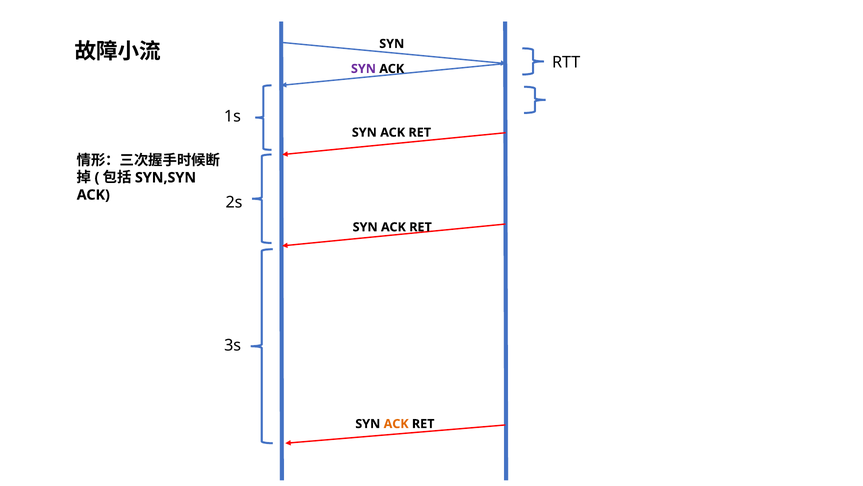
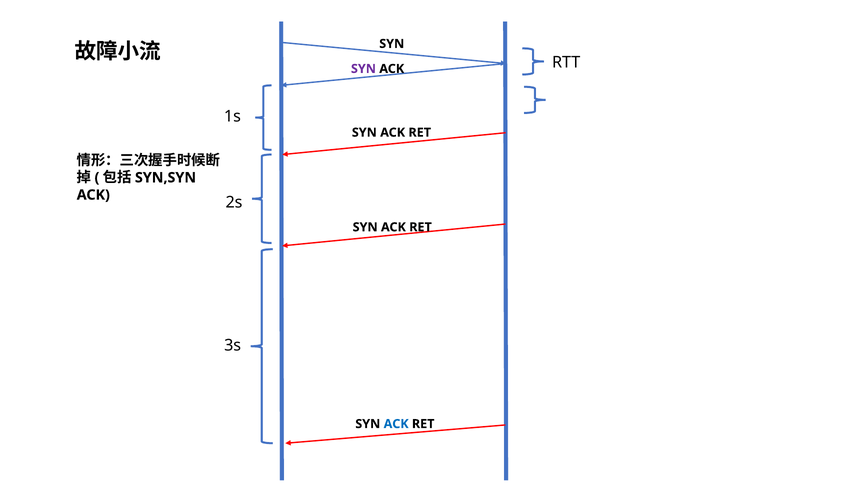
ACK colour: orange -> blue (396, 423)
